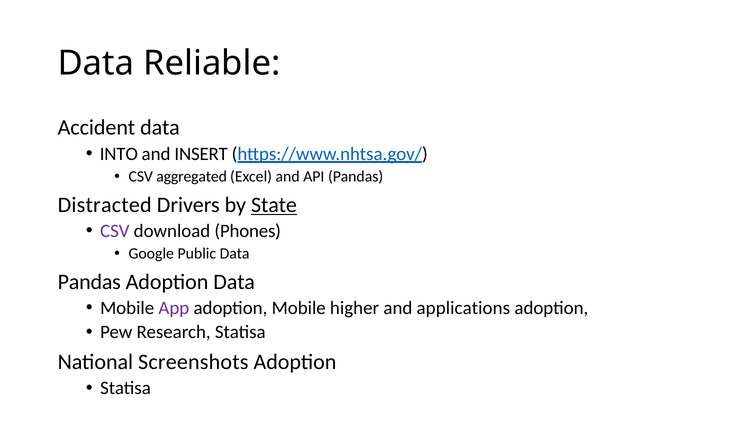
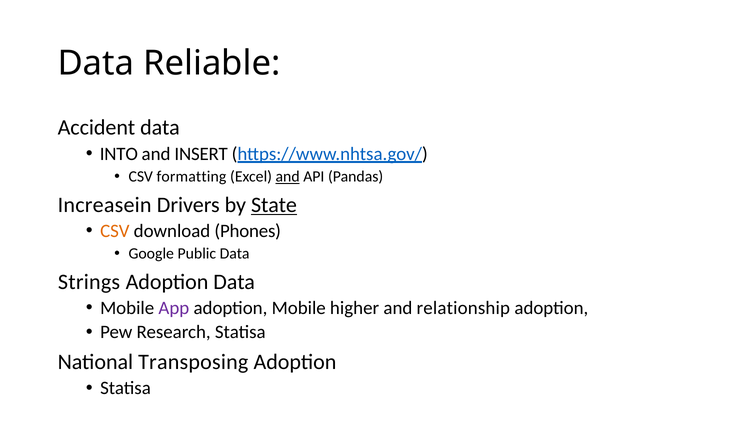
aggregated: aggregated -> formatting (191, 177)
and underline: none -> present (288, 177)
Distracted: Distracted -> Increasein (105, 205)
CSV colour: purple -> orange (115, 231)
Pandas: Pandas -> Strings (89, 282)
applications: applications -> relationship (463, 308)
Screenshots: Screenshots -> Transposing (193, 362)
